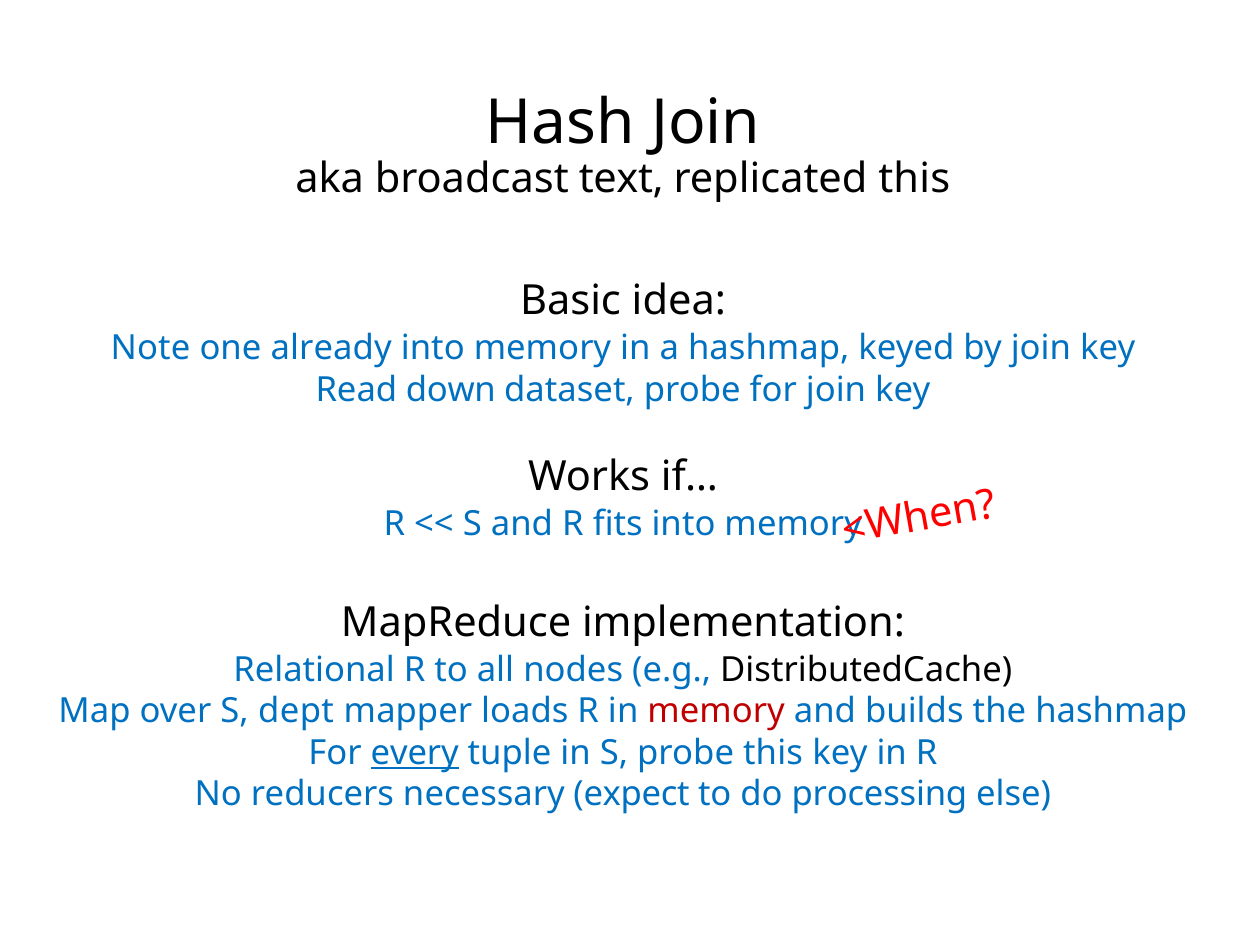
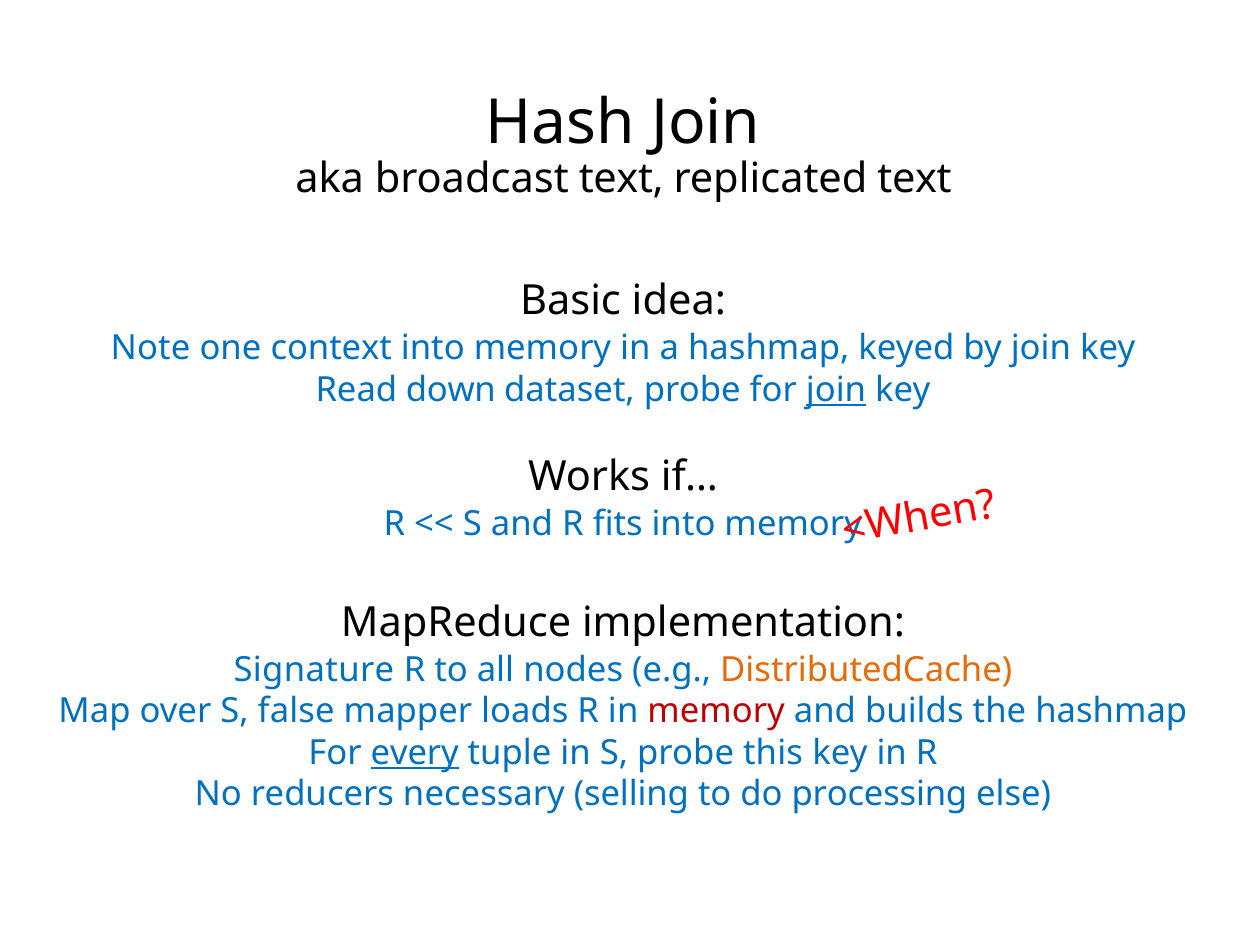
replicated this: this -> text (915, 179)
already: already -> context (331, 349)
join underline: none -> present (836, 390)
Relational: Relational -> Signature (314, 670)
DistributedCache colour: black -> orange (866, 670)
dept: dept -> false (296, 712)
expect: expect -> selling (631, 795)
